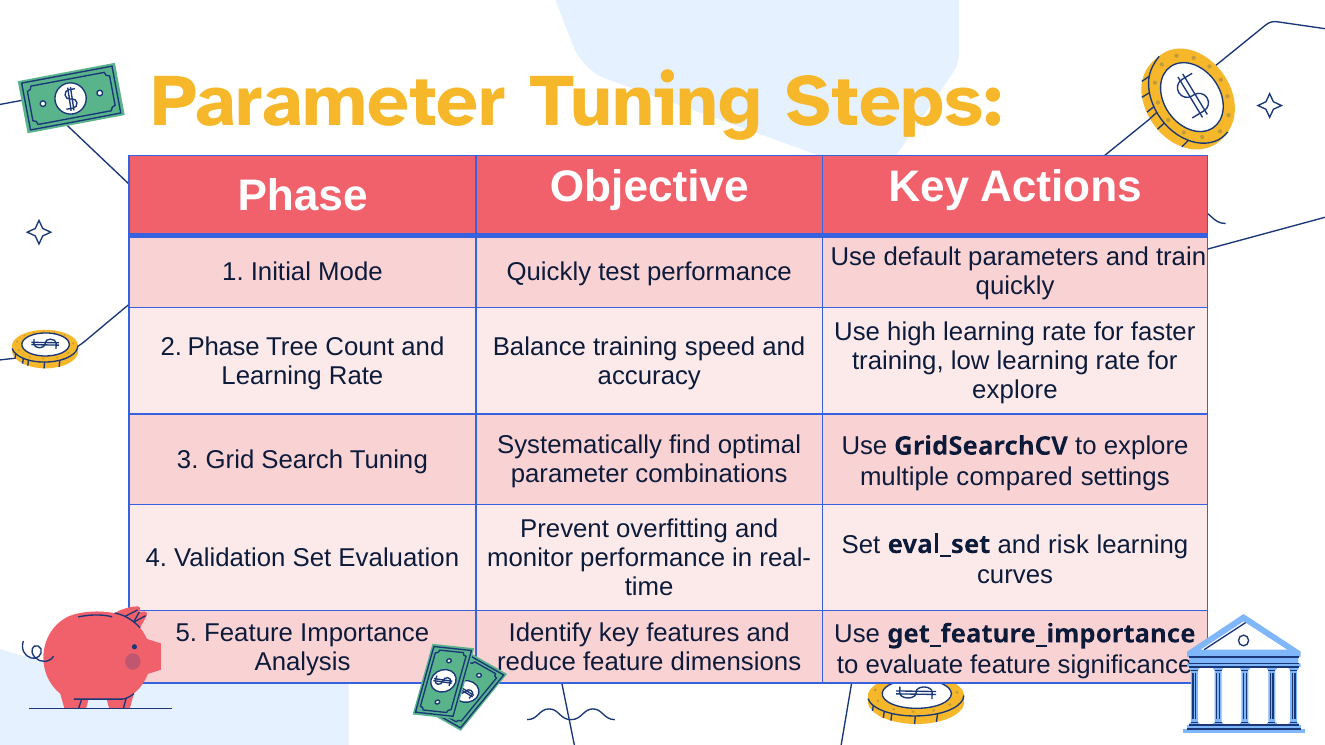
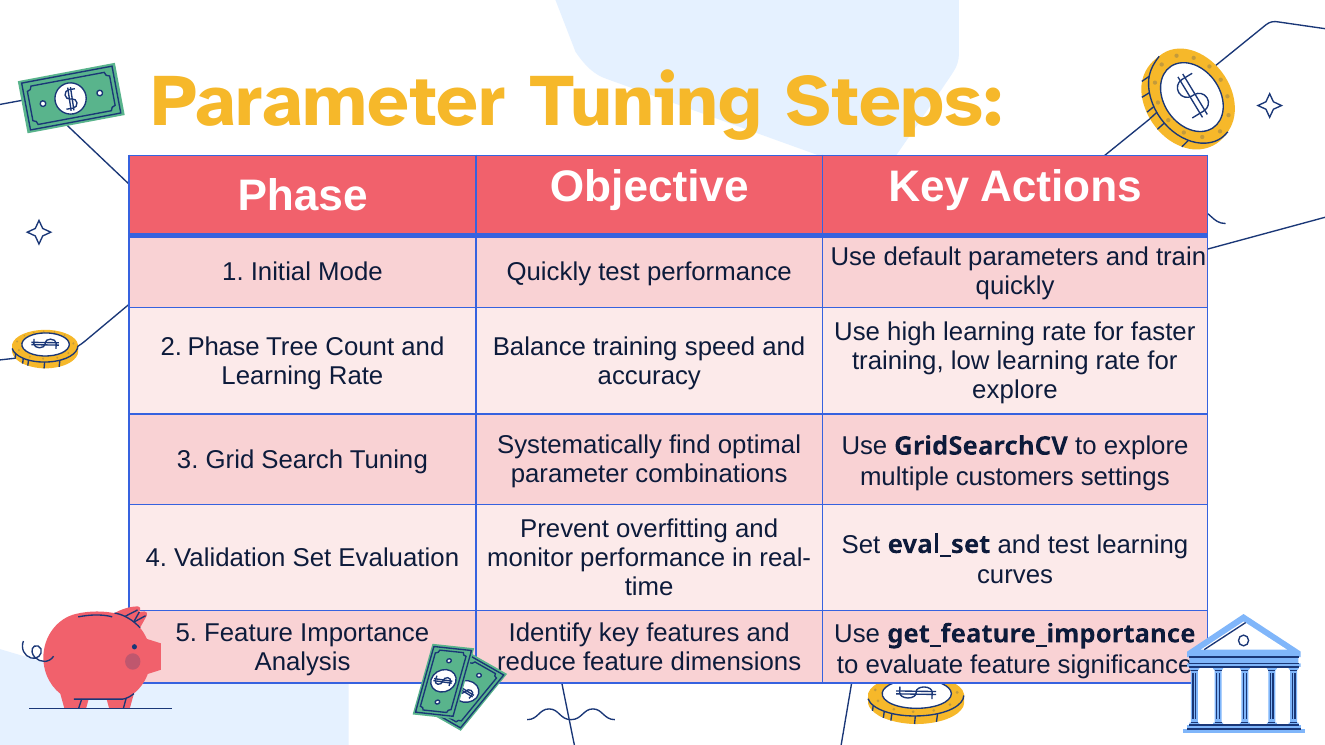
compared: compared -> customers (1015, 477)
and risk: risk -> test (1069, 545)
